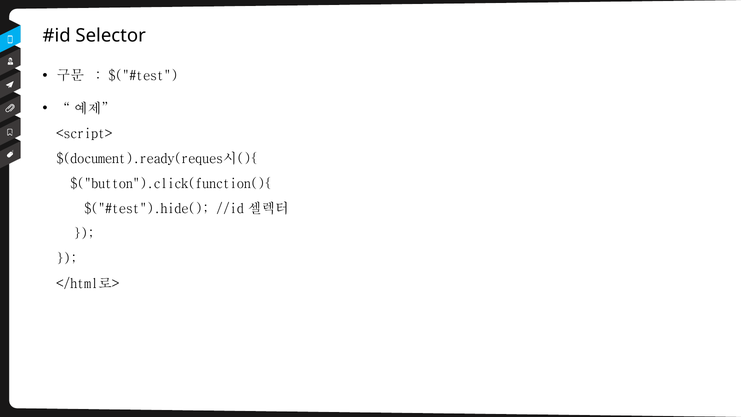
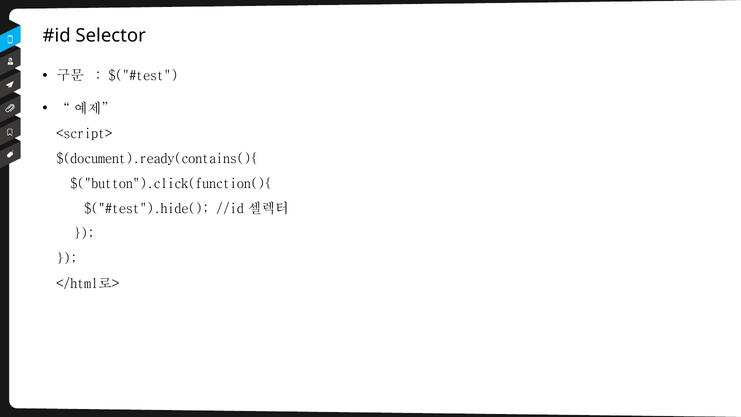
$(document).ready(reques시(){: $(document).ready(reques시(){ -> $(document).ready(contains(){ (157, 158)
